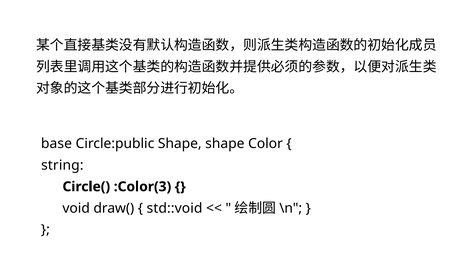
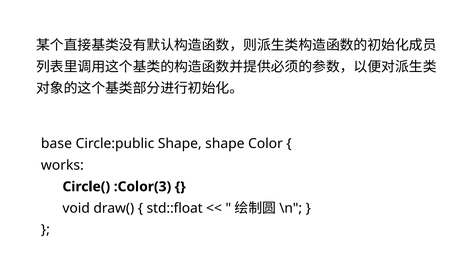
string: string -> works (62, 166)
std::void: std::void -> std::float (175, 209)
